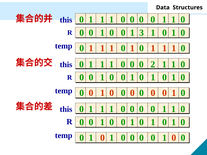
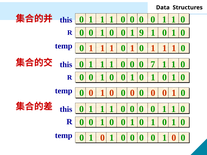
3: 3 -> 9 (142, 33)
2: 2 -> 7 (153, 64)
